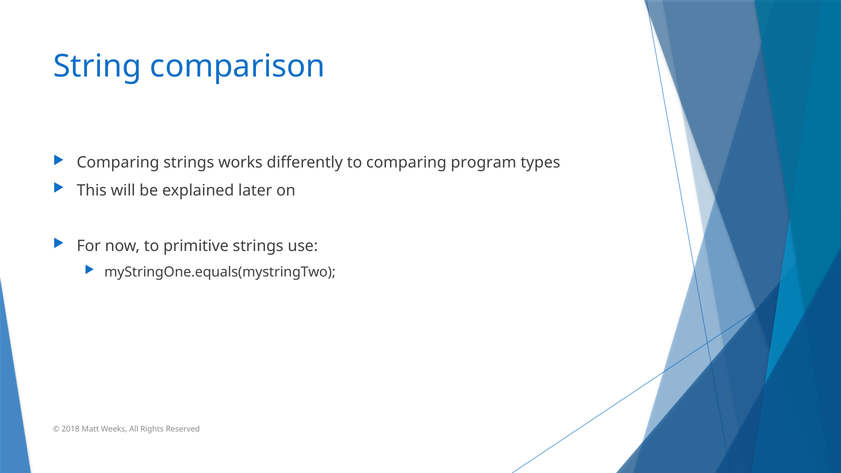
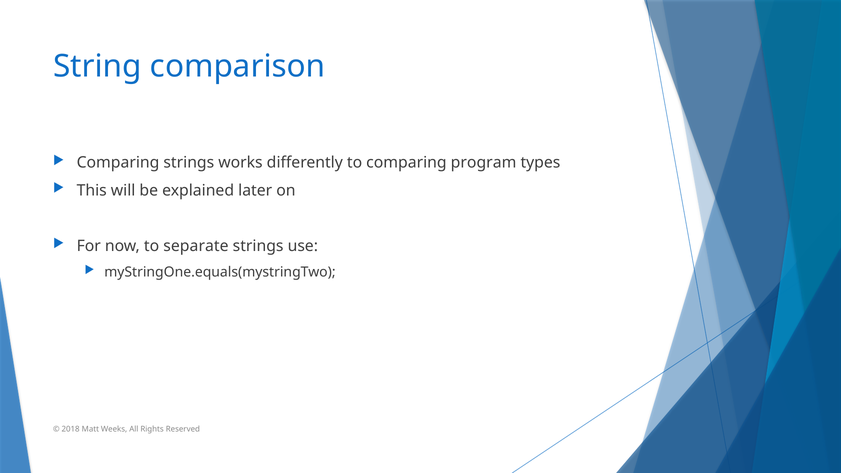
primitive: primitive -> separate (196, 246)
